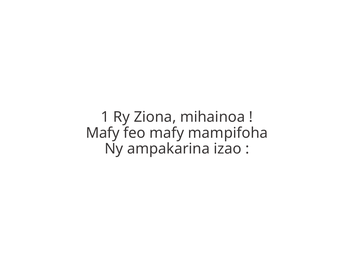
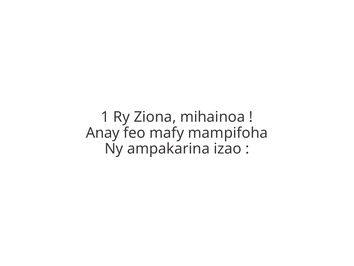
Mafy: Mafy -> Anay (103, 133)
